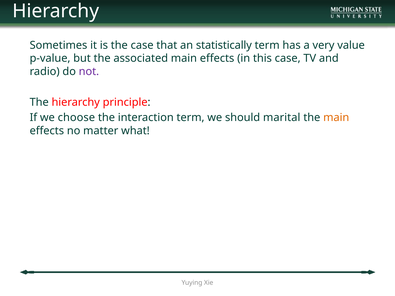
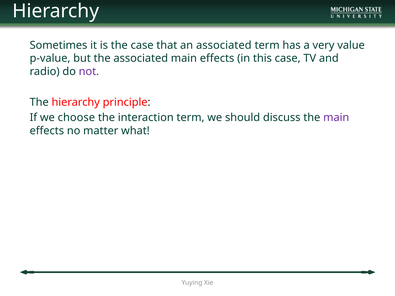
an statistically: statistically -> associated (224, 45)
marital: marital -> discuss (282, 118)
main colour: orange -> purple (336, 118)
